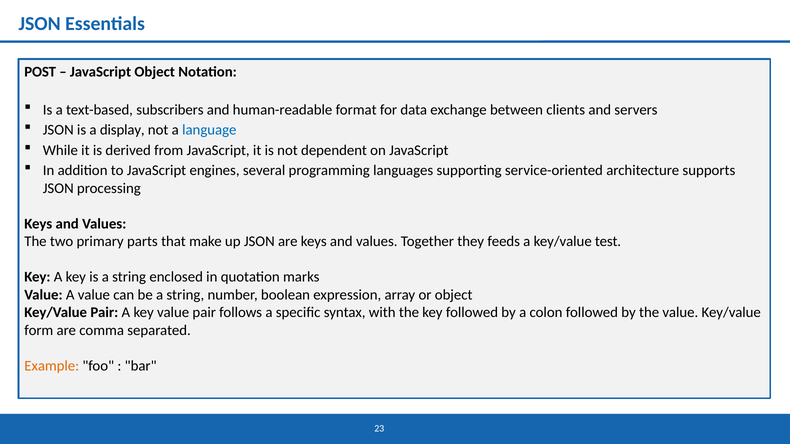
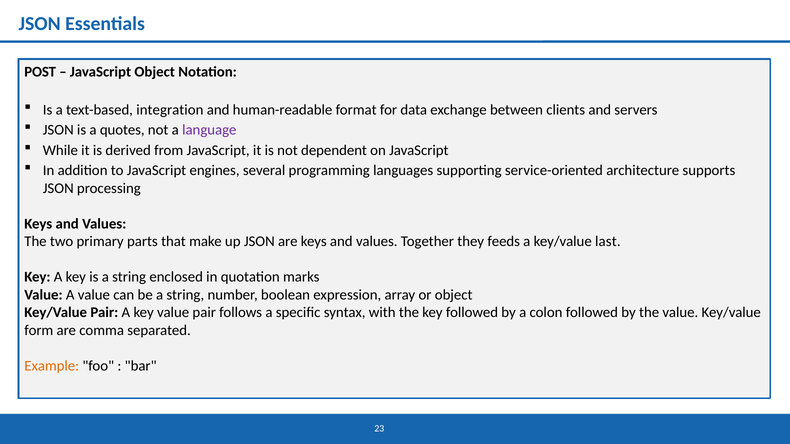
subscribers: subscribers -> integration (170, 110)
display: display -> quotes (122, 130)
language colour: blue -> purple (209, 130)
test: test -> last (608, 242)
